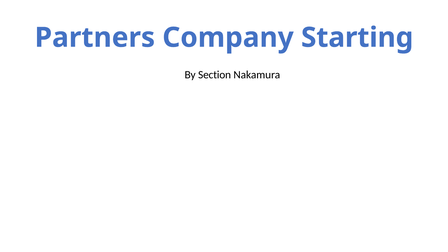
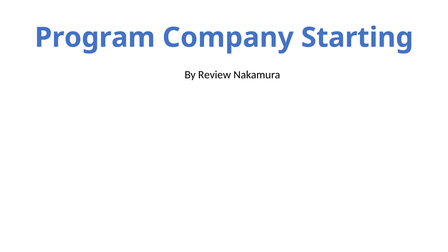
Partners: Partners -> Program (95, 38)
Section: Section -> Review (215, 75)
